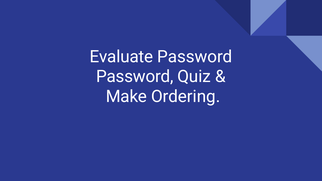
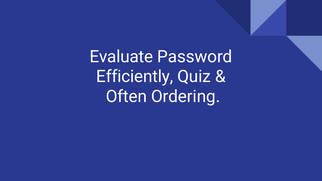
Password: Password -> Efficiently (135, 77)
Make: Make -> Often (126, 97)
